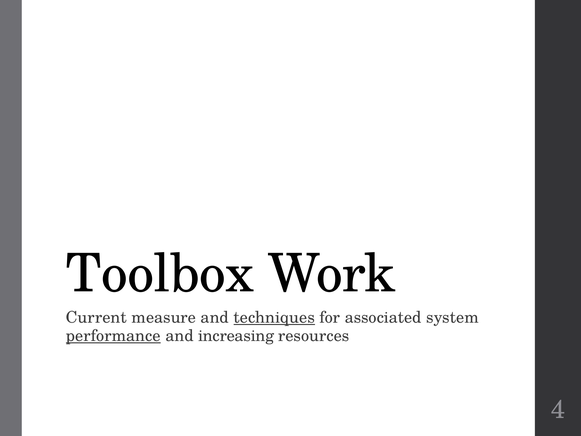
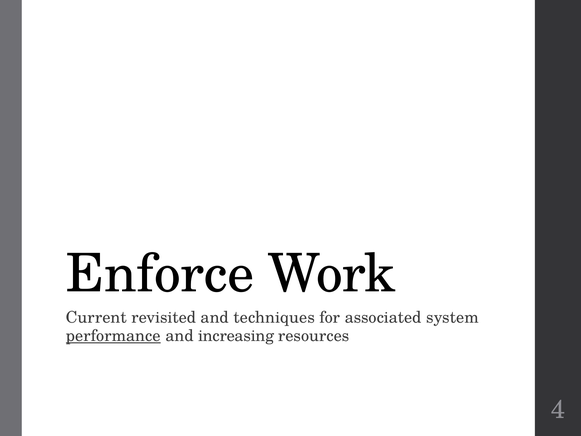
Toolbox: Toolbox -> Enforce (160, 274)
measure: measure -> revisited (164, 317)
techniques underline: present -> none (274, 317)
